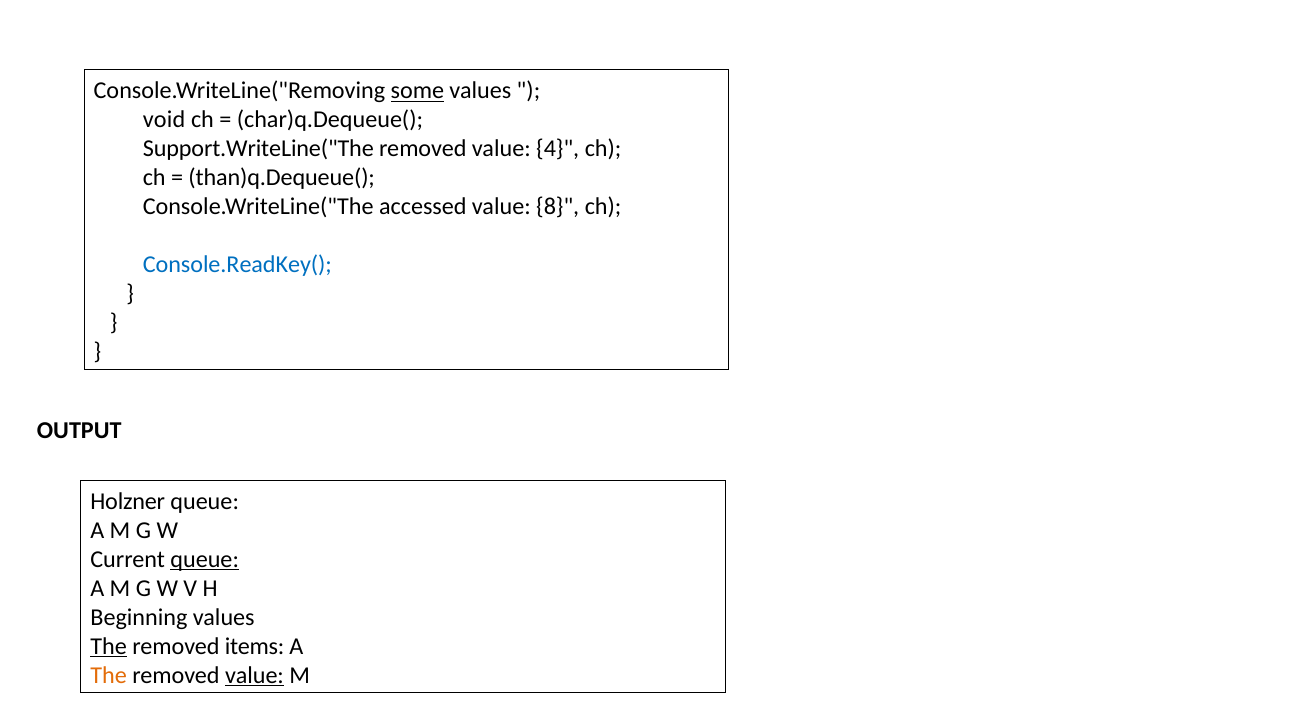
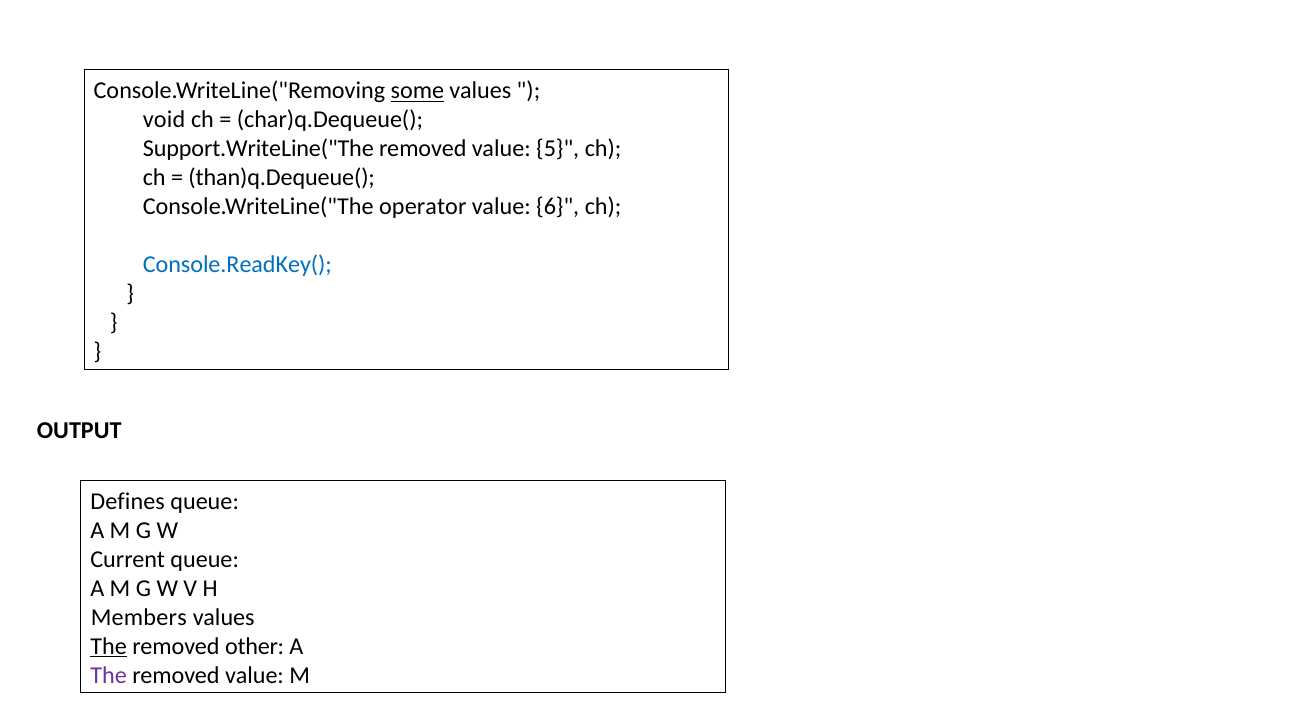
4: 4 -> 5 (558, 149)
accessed: accessed -> operator (423, 207)
8: 8 -> 6 (558, 207)
Holzner: Holzner -> Defines (128, 501)
queue underline: present -> none (205, 559)
Beginning: Beginning -> Members (139, 617)
items: items -> other (255, 646)
The colour: orange -> purple (109, 675)
value underline: present -> none (255, 675)
